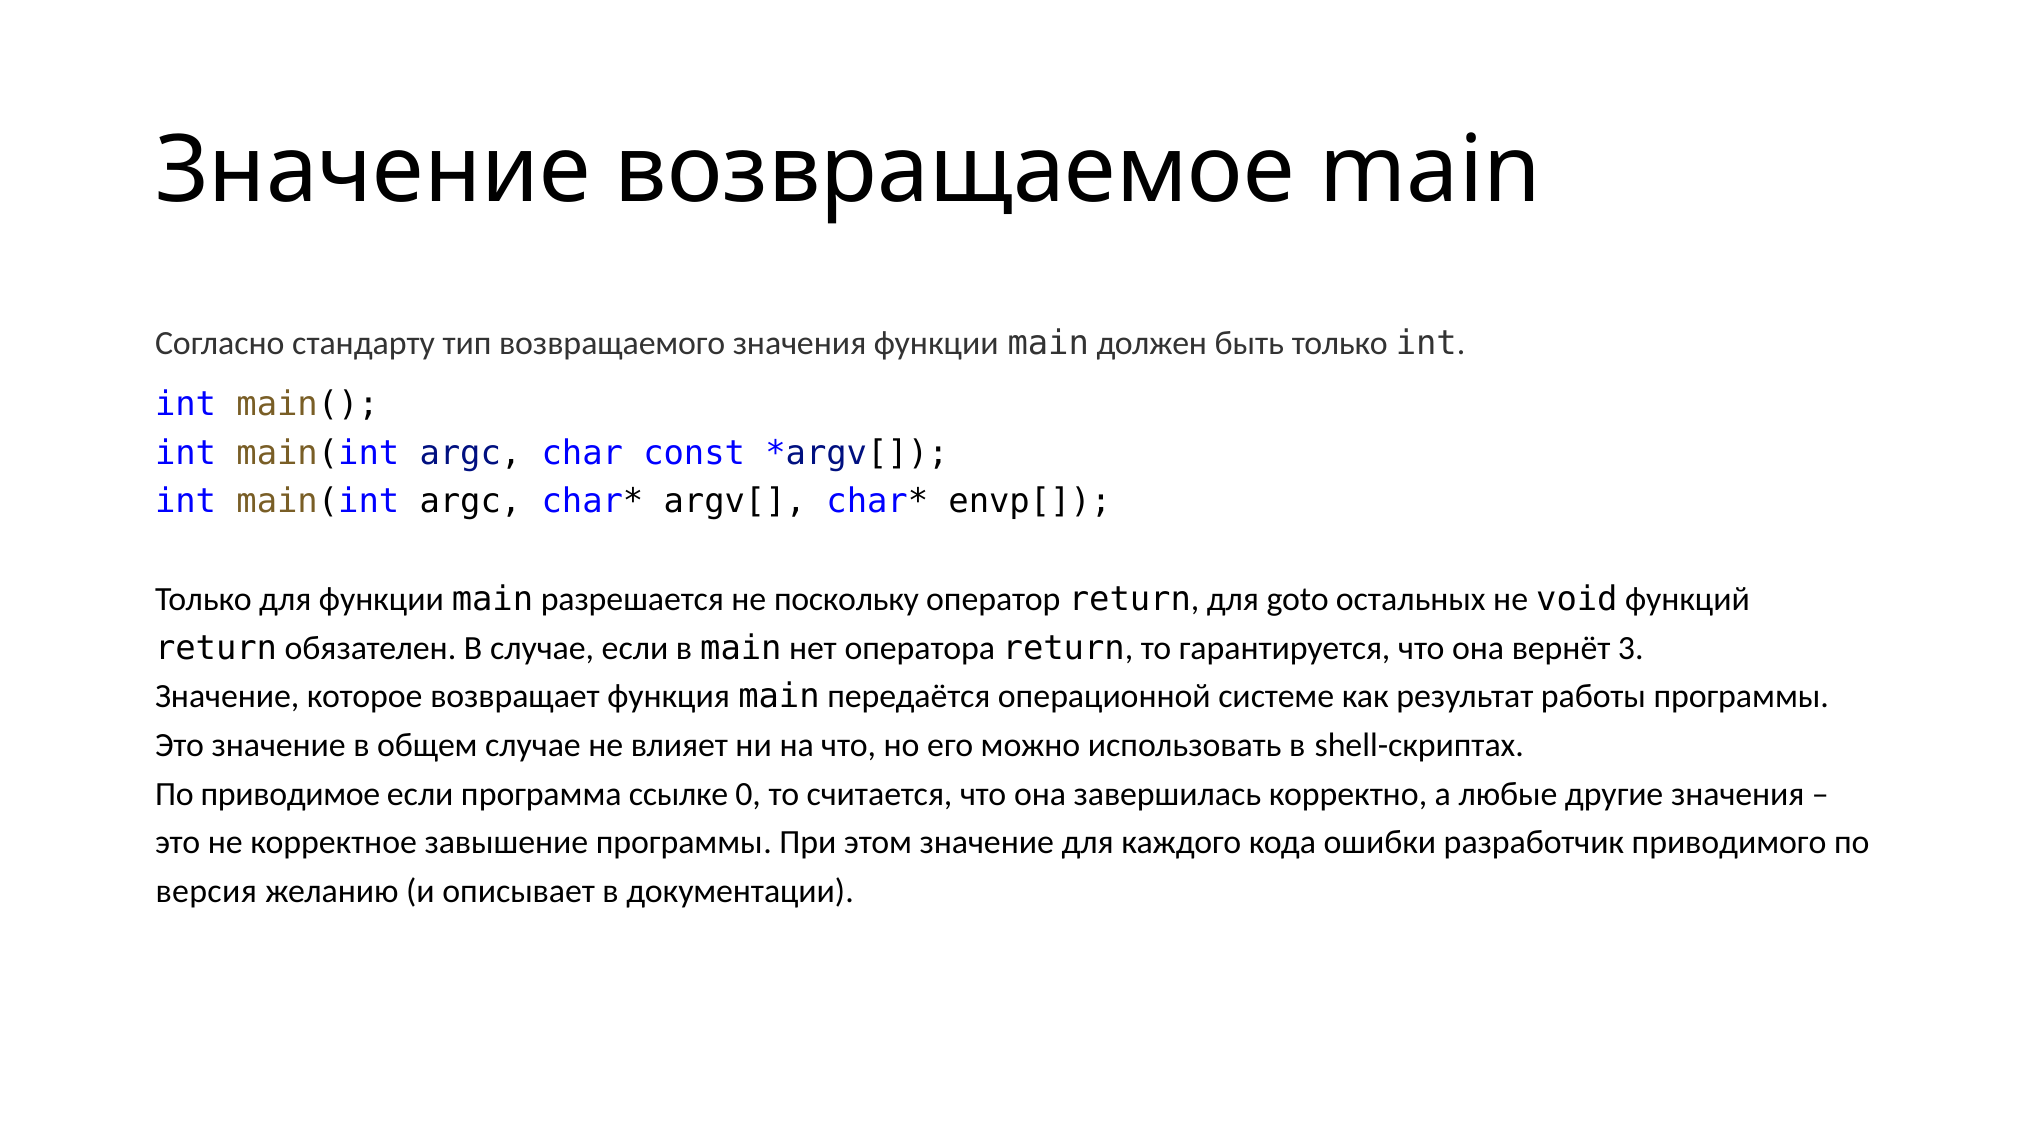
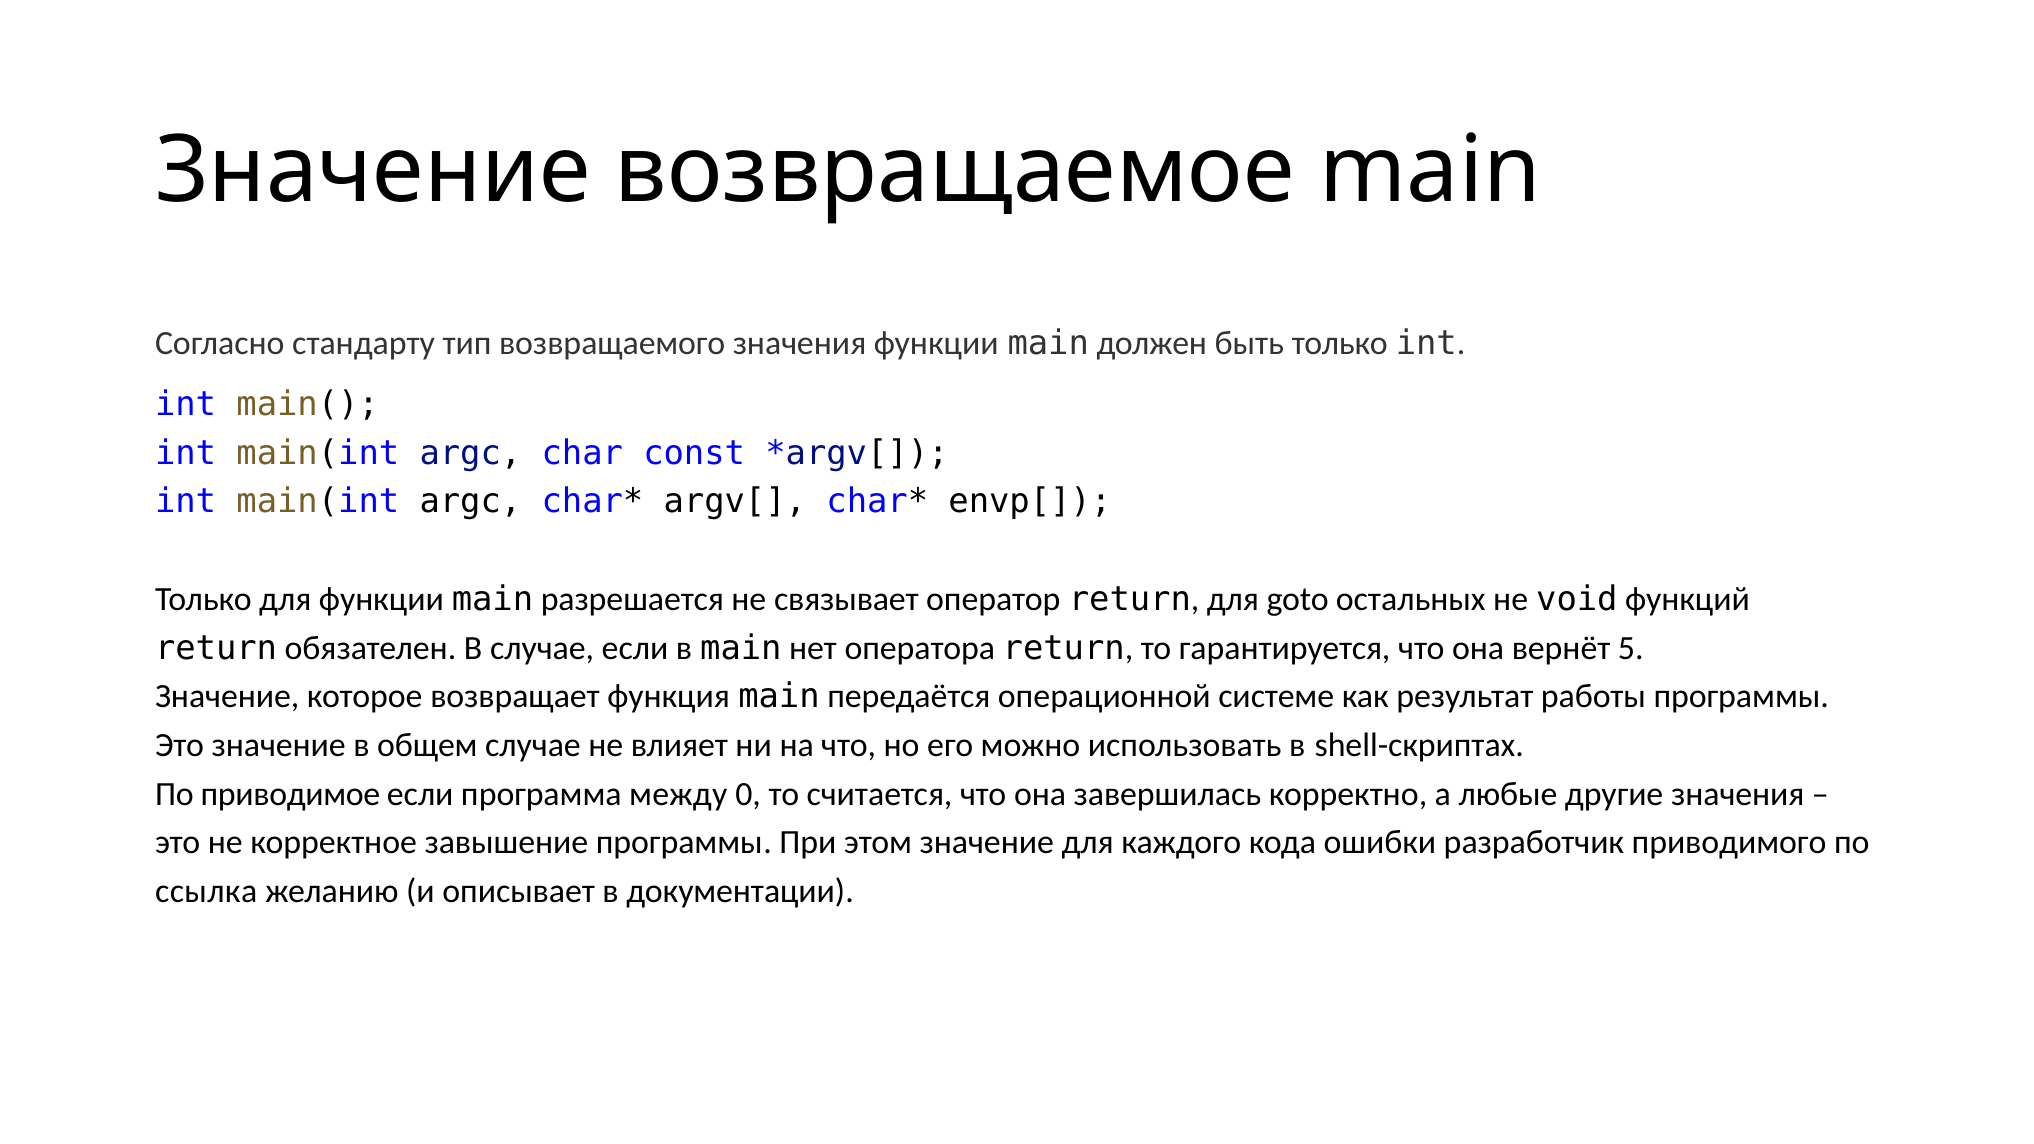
поскольку: поскольку -> связывает (846, 599)
3: 3 -> 5 (1631, 648)
ссылке: ссылке -> между (678, 794)
версия: версия -> ссылка (206, 891)
